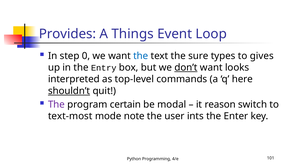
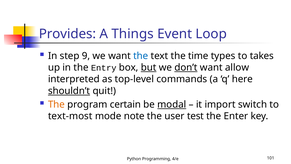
0: 0 -> 9 (86, 56)
sure: sure -> time (198, 56)
gives: gives -> takes (262, 56)
but underline: none -> present (149, 67)
looks: looks -> allow (237, 67)
The colour: purple -> orange (56, 104)
modal underline: none -> present (172, 104)
reason: reason -> import (220, 104)
ints: ints -> test (195, 116)
